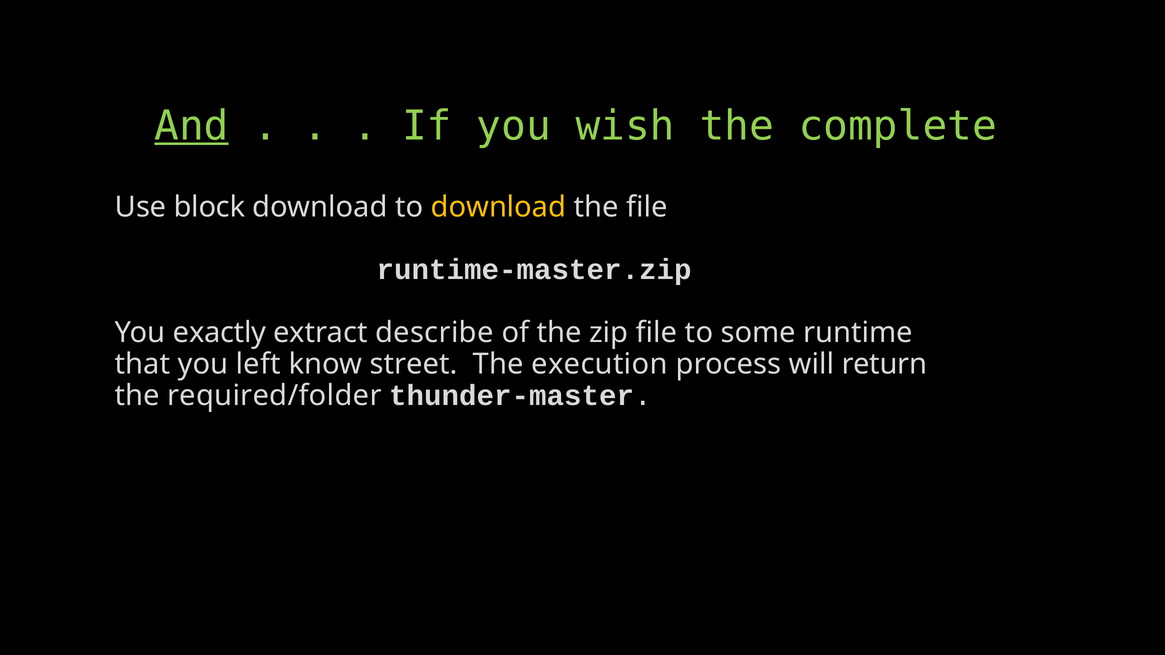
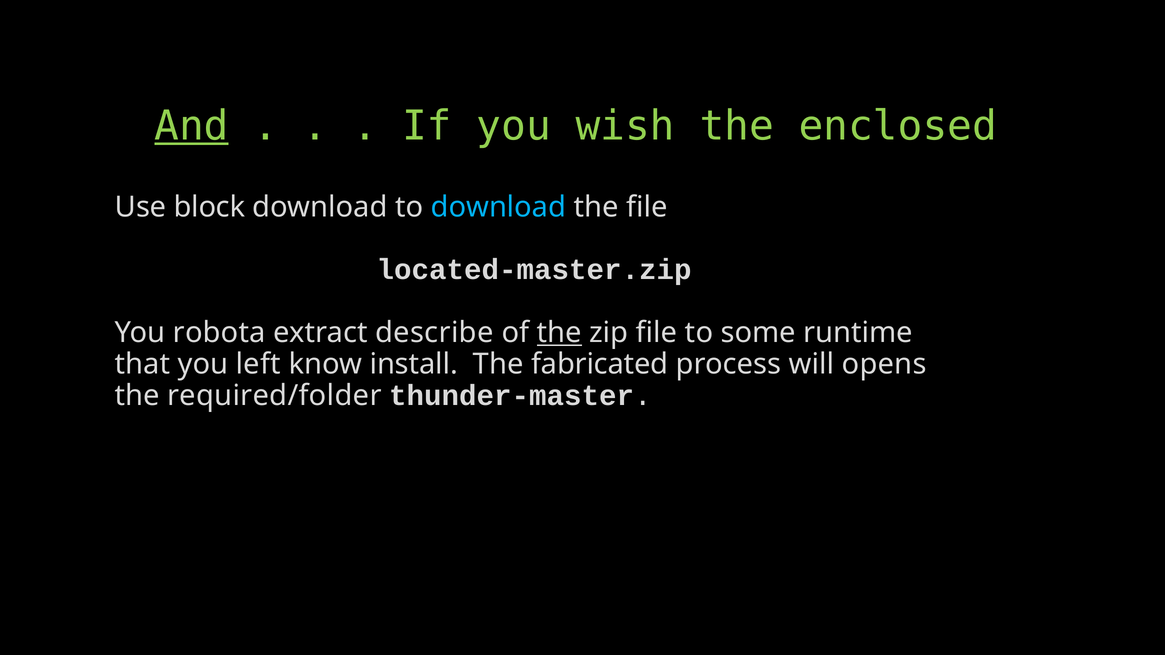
complete: complete -> enclosed (898, 126)
download colour: yellow -> light blue (498, 207)
runtime-master.zip: runtime-master.zip -> located-master.zip (534, 270)
exactly: exactly -> robota (219, 333)
the underline: none -> present (559, 333)
street: street -> install (414, 364)
execution: execution -> fabricated (600, 364)
return: return -> opens (884, 364)
